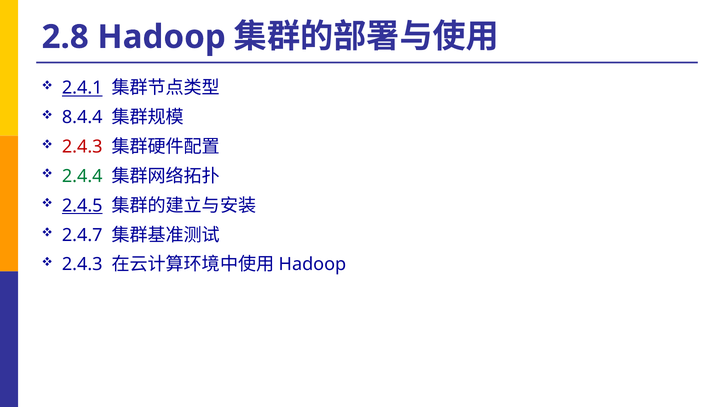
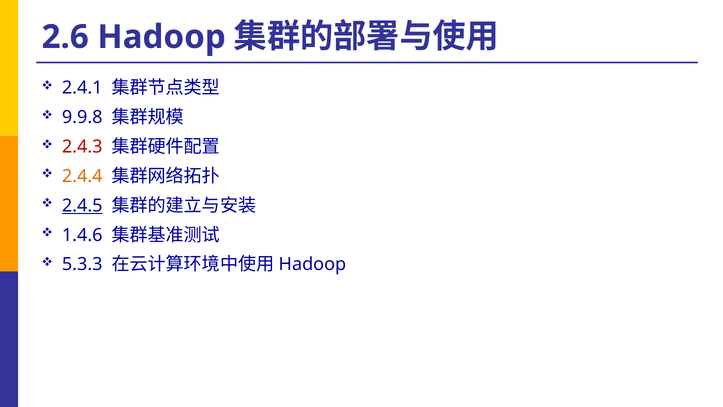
2.8: 2.8 -> 2.6 (65, 37)
2.4.1 underline: present -> none (82, 88)
8.4.4: 8.4.4 -> 9.9.8 (82, 117)
2.4.4 colour: green -> orange (82, 176)
2.4.7: 2.4.7 -> 1.4.6 (82, 235)
2.4.3: 2.4.3 -> 5.3.3 (82, 264)
